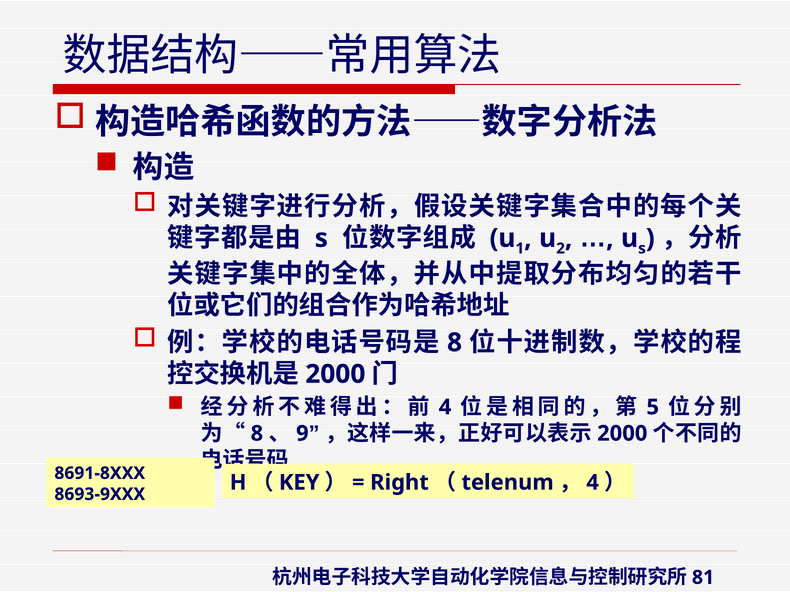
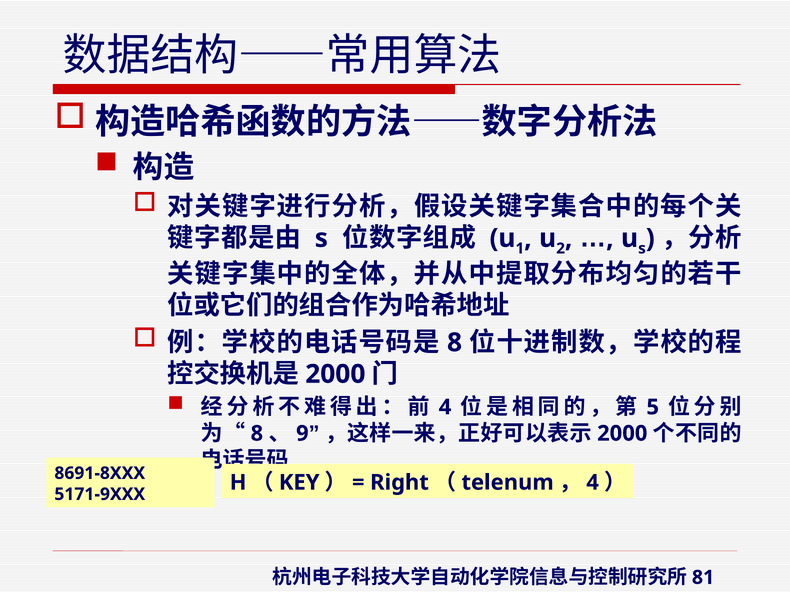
8693-9XXX: 8693-9XXX -> 5171-9XXX (100, 495)
